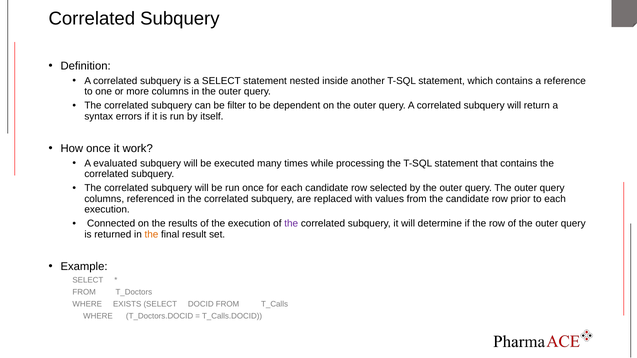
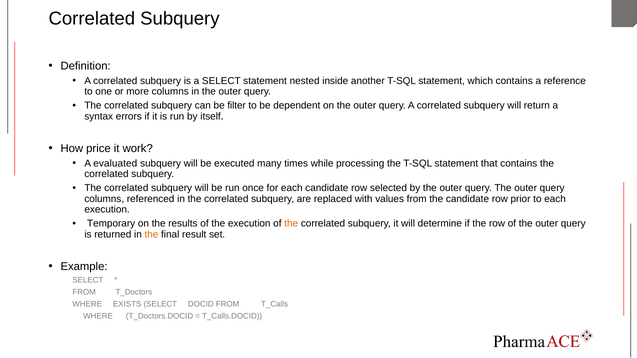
How once: once -> price (98, 149)
Connected: Connected -> Temporary (111, 224)
the colour: purple -> orange (291, 224)
